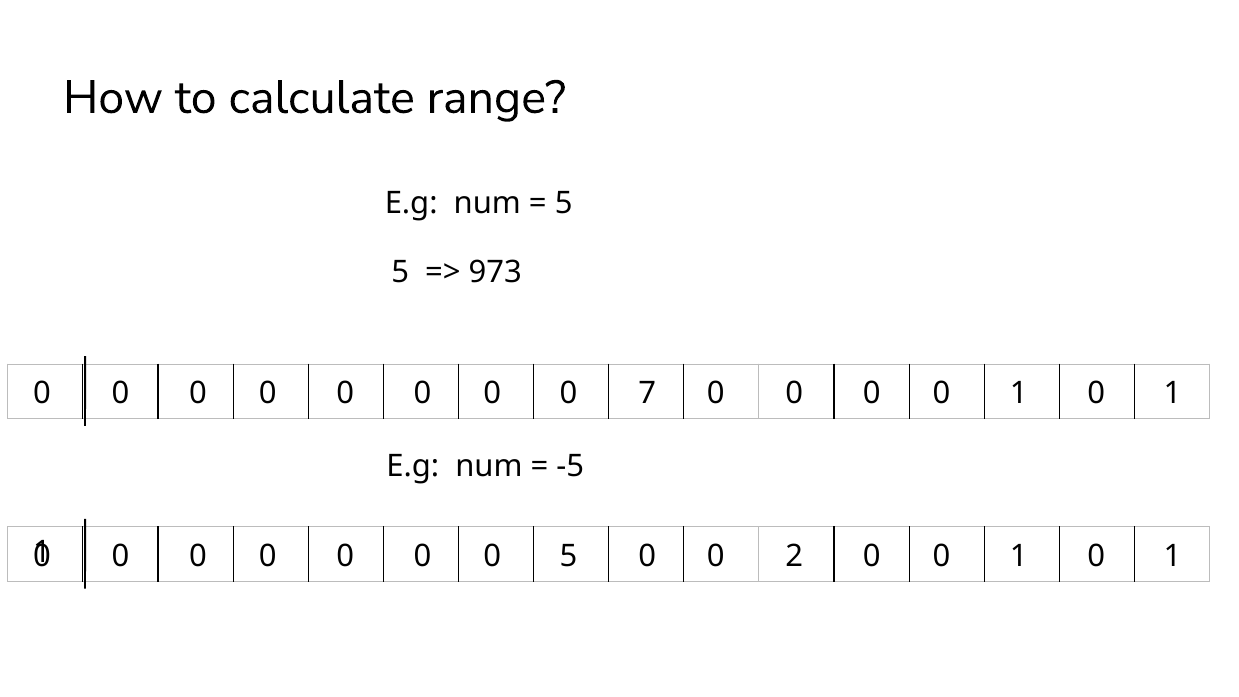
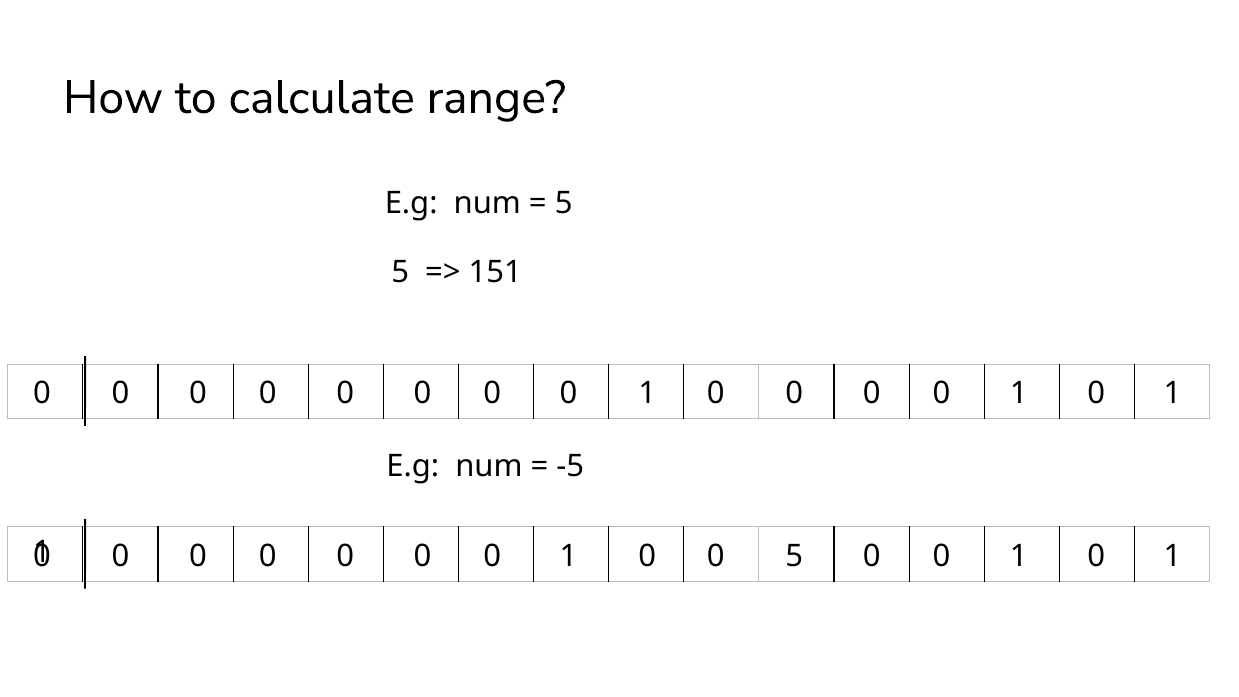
973: 973 -> 151 (495, 273)
7: 7 -> 1 (647, 393)
5: 5 -> 1 (568, 556)
0 2: 2 -> 5 (794, 556)
